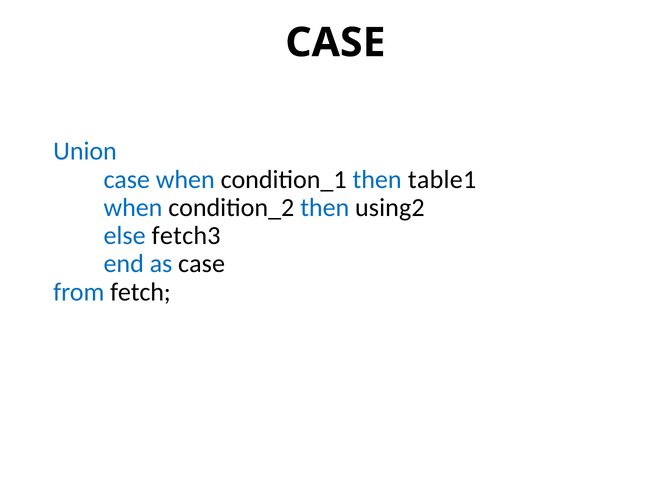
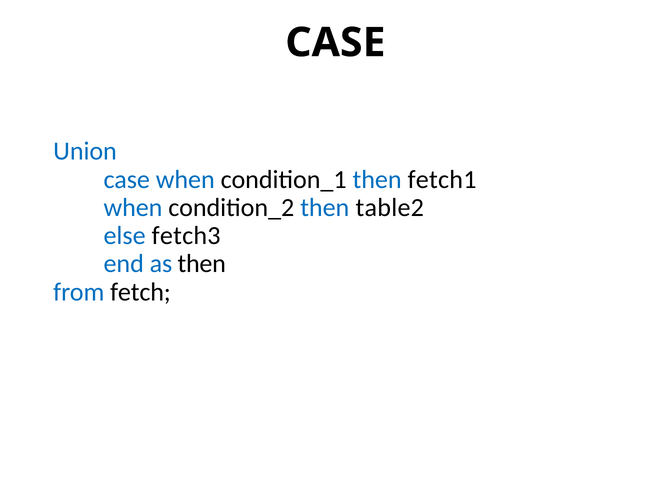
table1: table1 -> fetch1 (442, 180)
using2: using2 -> table2 (390, 208)
as case: case -> then (202, 264)
